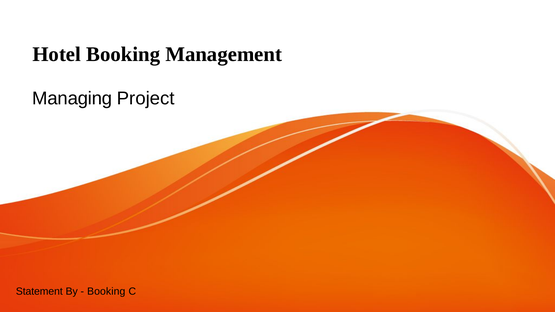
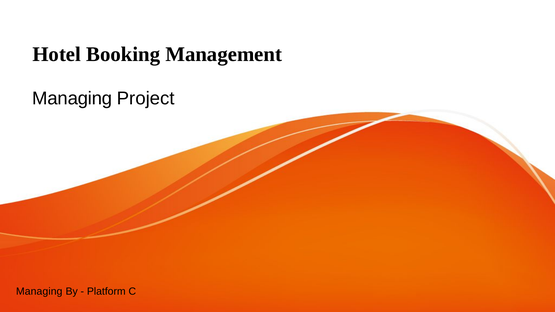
Statement: Statement -> Managing (39, 292)
Booking: Booking -> Platform (106, 292)
